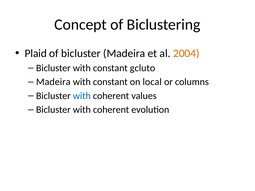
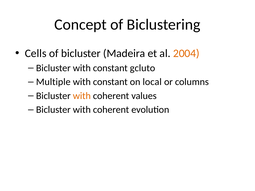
Plaid: Plaid -> Cells (36, 53)
Madeira: Madeira -> Multiple (53, 82)
with colour: blue -> orange (82, 96)
